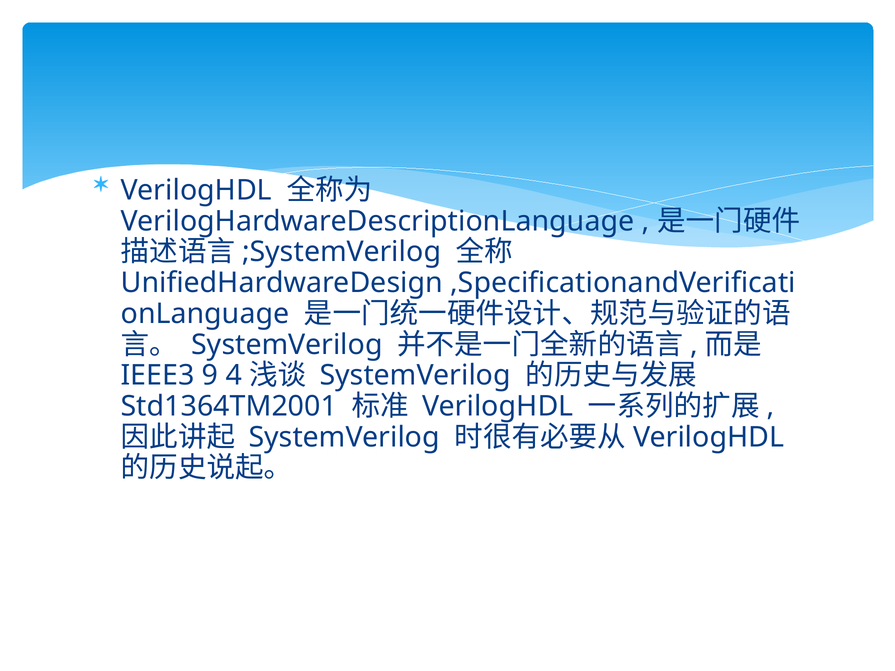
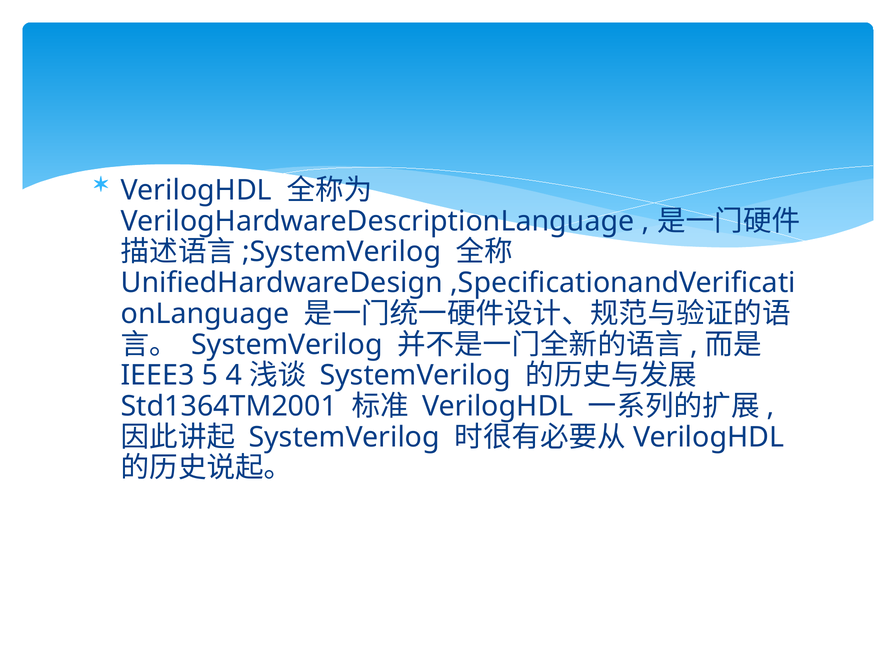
9: 9 -> 5 (210, 376)
